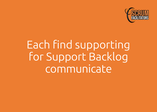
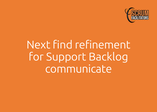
Each: Each -> Next (38, 45)
supporting: supporting -> refinement (103, 45)
